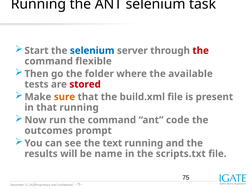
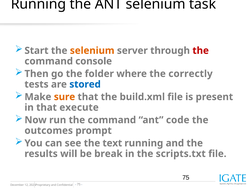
selenium colour: blue -> orange (92, 50)
flexible: flexible -> console (94, 61)
available: available -> correctly (191, 73)
stored colour: red -> blue (85, 84)
that running: running -> execute (79, 107)
name: name -> break (108, 153)
